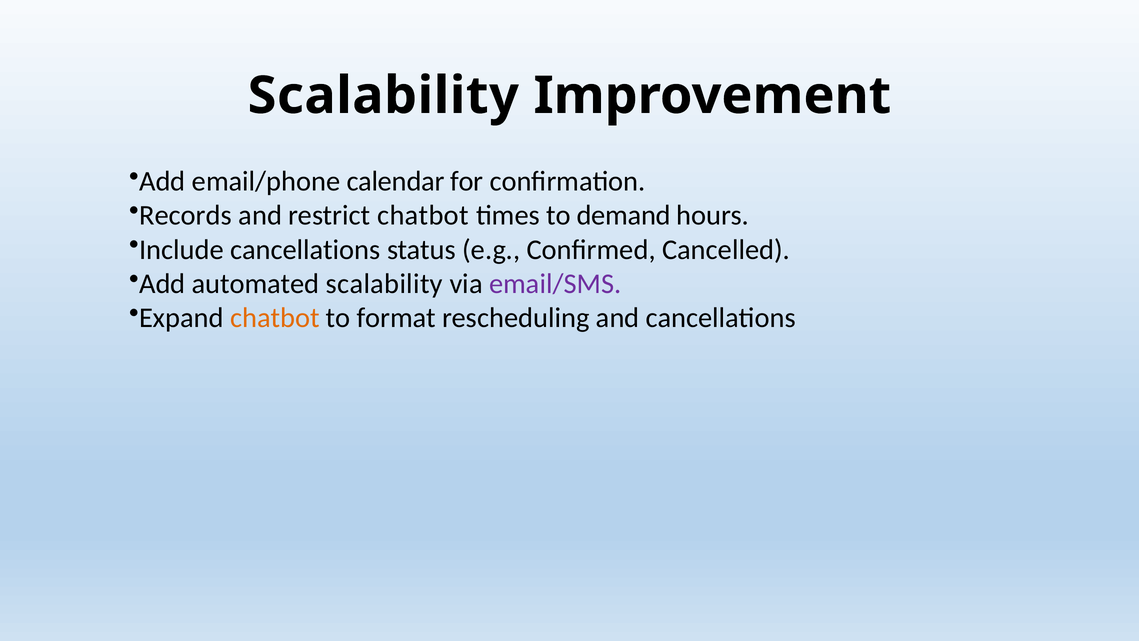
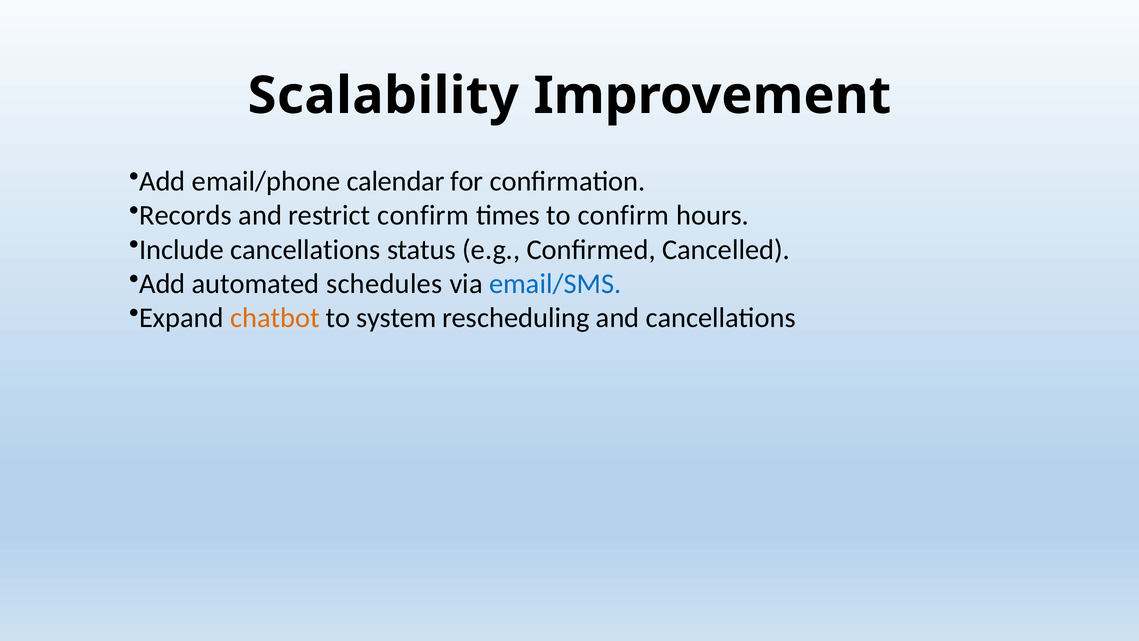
restrict chatbot: chatbot -> confirm (423, 215)
to demand: demand -> confirm (623, 215)
automated scalability: scalability -> schedules (384, 284)
email/SMS colour: purple -> blue (555, 284)
format: format -> system (396, 318)
